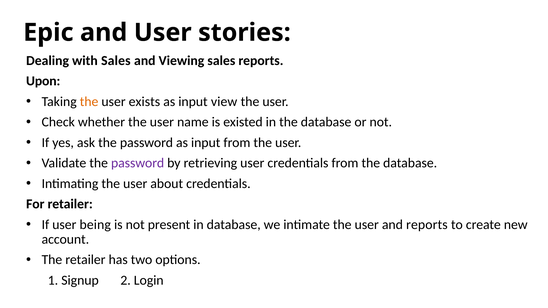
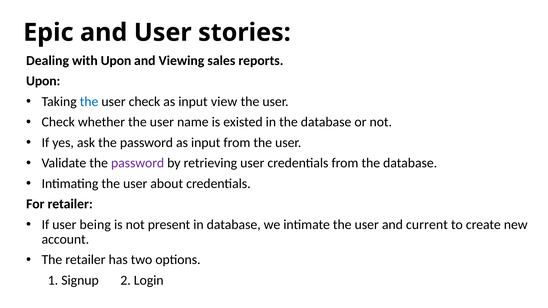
with Sales: Sales -> Upon (116, 61)
the colour: orange -> blue (89, 102)
user exists: exists -> check (144, 102)
and reports: reports -> current (427, 225)
